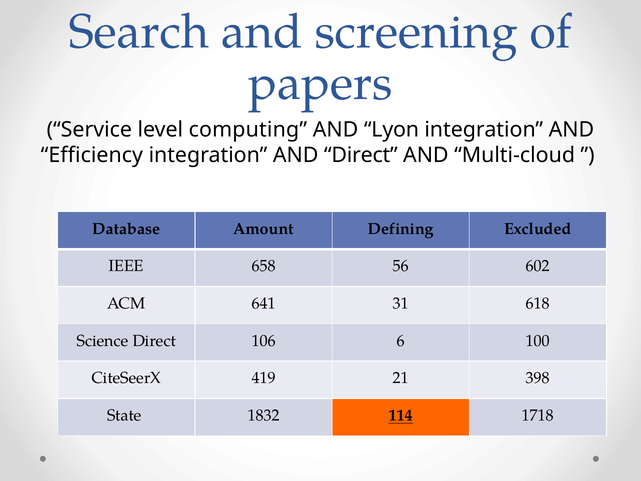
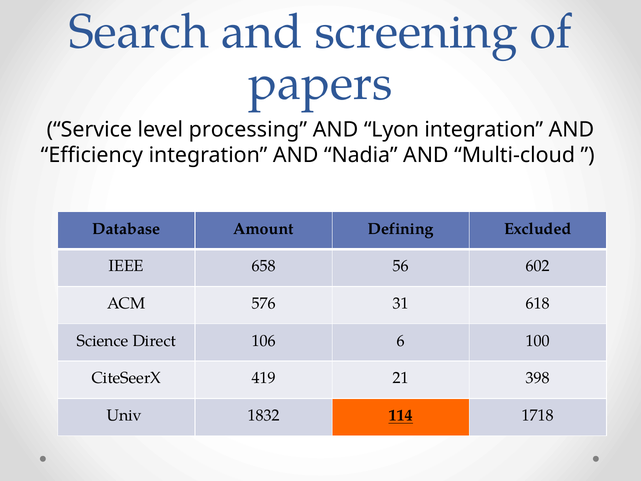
computing: computing -> processing (248, 130)
AND Direct: Direct -> Nadia (361, 155)
641: 641 -> 576 (264, 303)
State: State -> Univ (124, 415)
